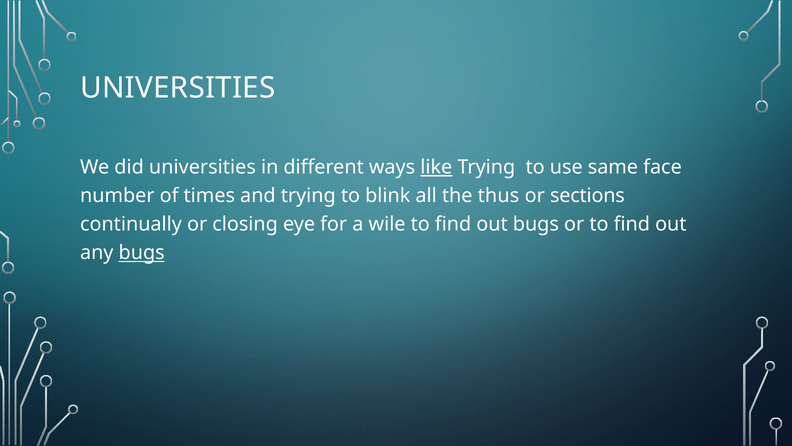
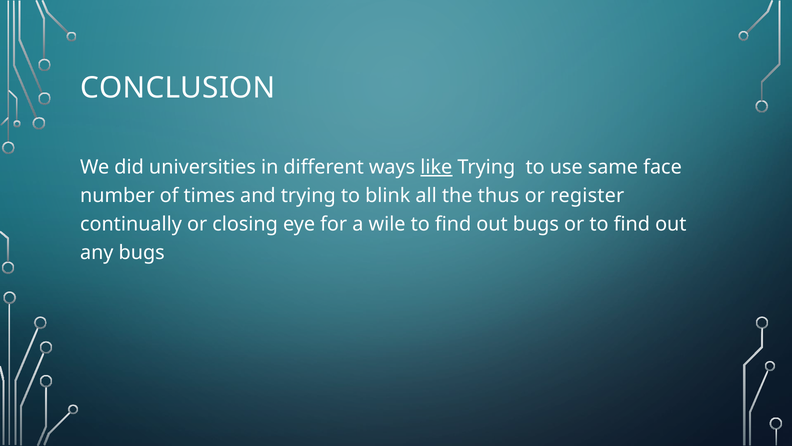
UNIVERSITIES: UNIVERSITIES -> CONCLUSION (178, 88)
sections: sections -> register (587, 196)
bugs underline: present -> none (142, 253)
